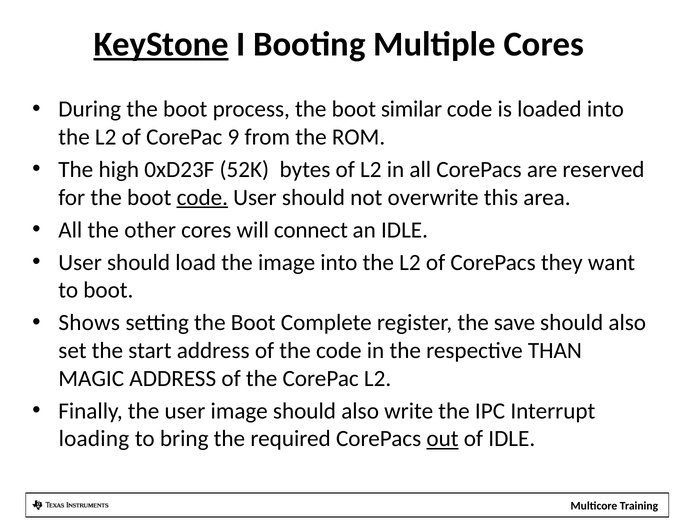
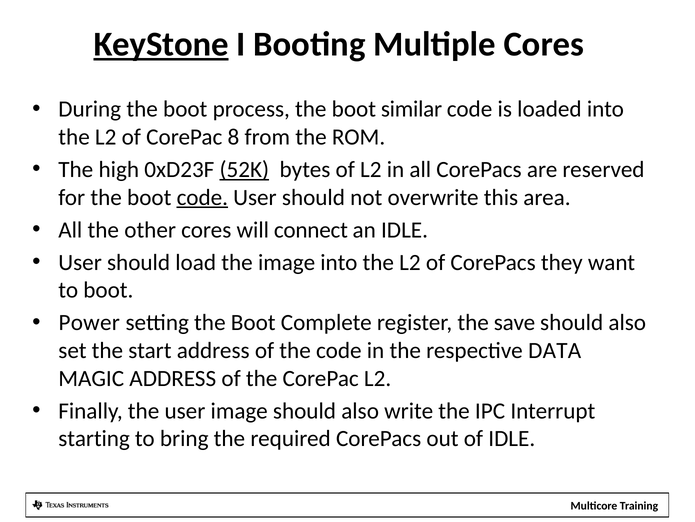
9: 9 -> 8 (233, 137)
52K underline: none -> present (244, 169)
Shows: Shows -> Power (89, 322)
THAN: THAN -> DATA (555, 350)
loading: loading -> starting (94, 438)
out underline: present -> none (443, 438)
